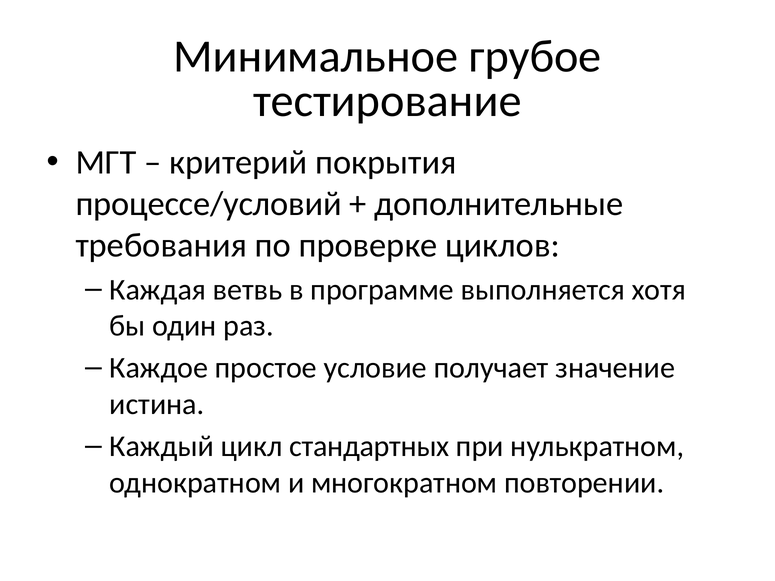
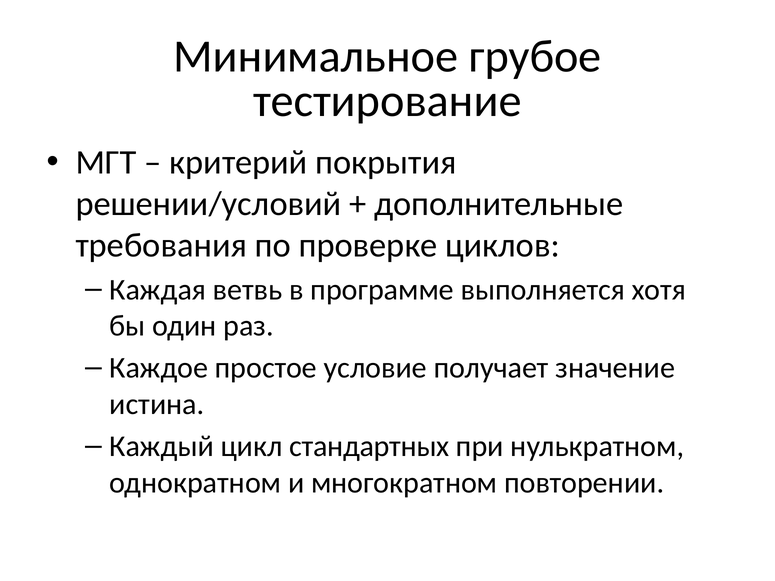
процессе/условий: процессе/условий -> решении/условий (208, 204)
